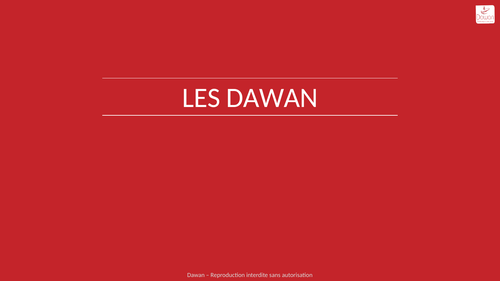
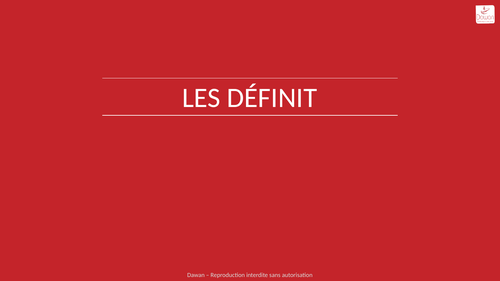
LES DAWAN: DAWAN -> DÉFINIT (272, 98)
